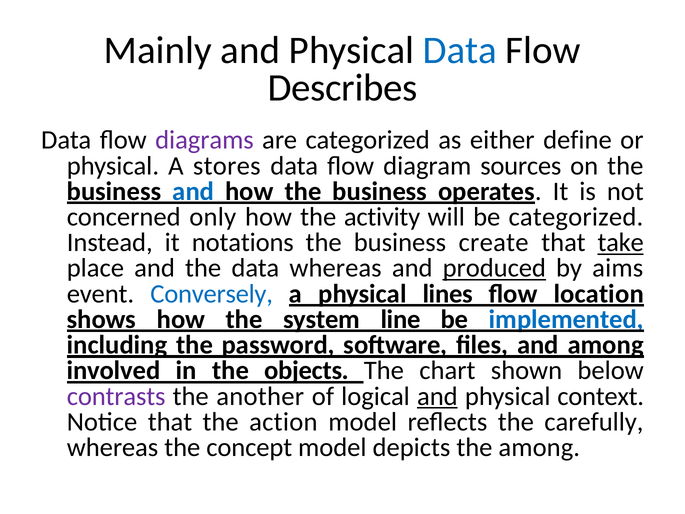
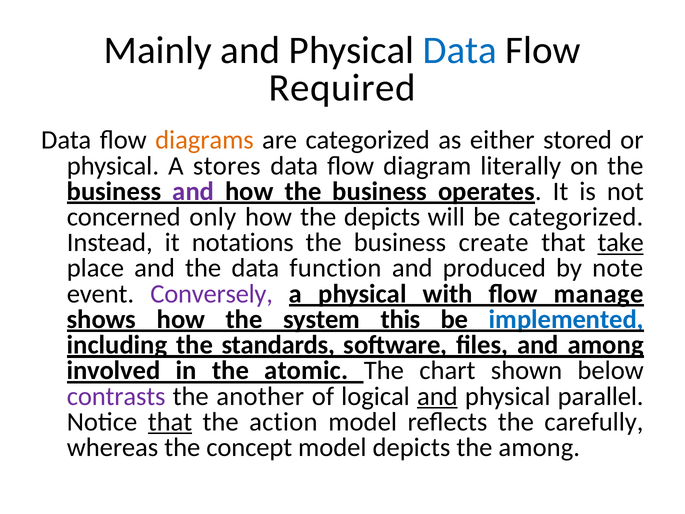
Describes: Describes -> Required (342, 88)
diagrams colour: purple -> orange (204, 140)
define: define -> stored (578, 140)
sources: sources -> literally (521, 166)
and colour: blue -> purple (193, 191)
the activity: activity -> depicts (382, 217)
data whereas: whereas -> function (335, 268)
produced underline: present -> none (494, 268)
aims: aims -> note (618, 268)
Conversely colour: blue -> purple (212, 294)
lines: lines -> with (448, 294)
location: location -> manage (599, 294)
line: line -> this (400, 319)
password: password -> standards (278, 345)
objects: objects -> atomic (306, 370)
context: context -> parallel (601, 396)
that underline: none -> present (170, 422)
